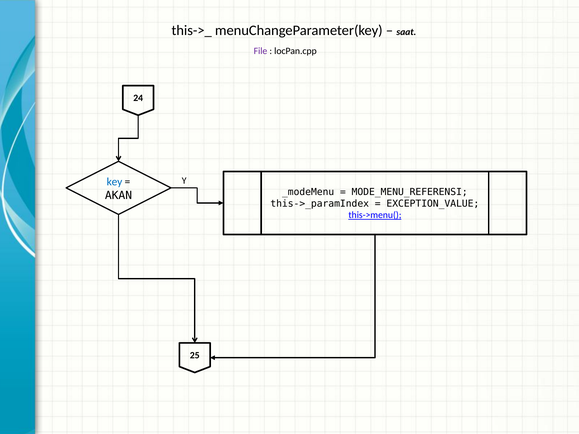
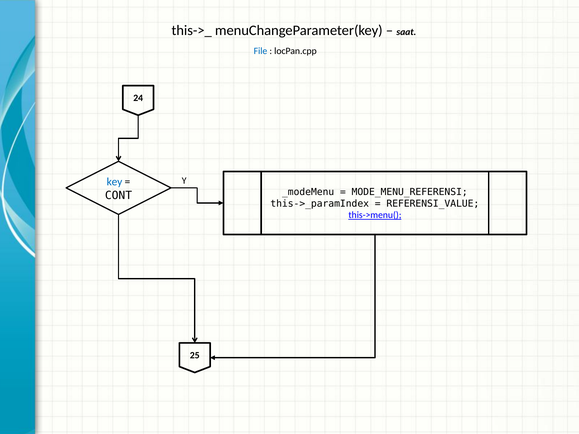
File colour: purple -> blue (260, 51)
AKAN: AKAN -> CONT (118, 196)
EXCEPTION_VALUE: EXCEPTION_VALUE -> REFERENSI_VALUE (433, 204)
